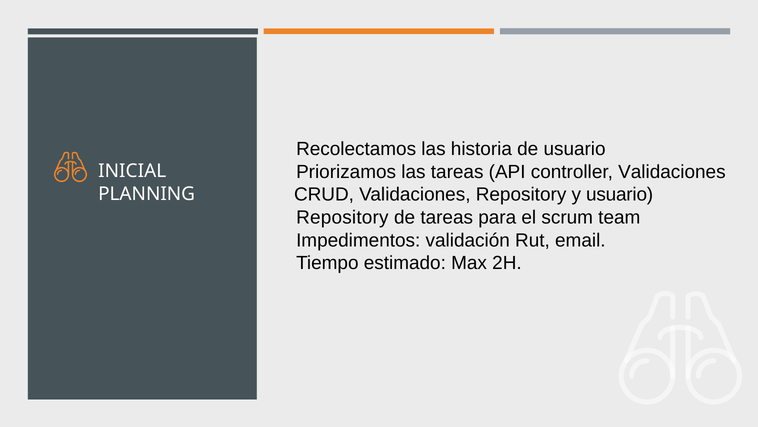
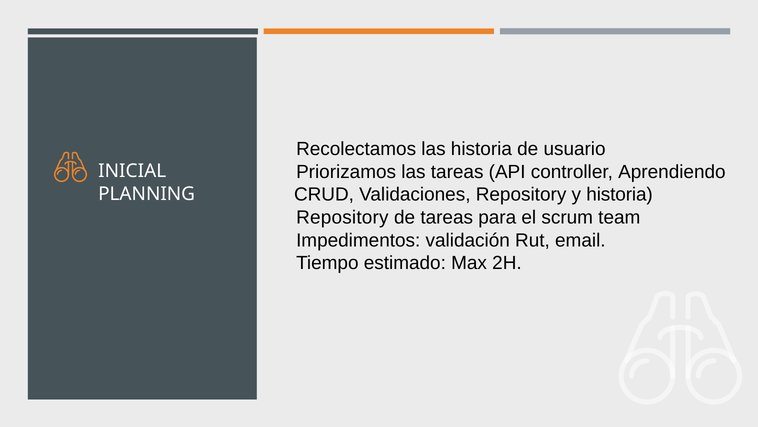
controller Validaciones: Validaciones -> Aprendiendo (672, 172)
y usuario: usuario -> historia (620, 194)
